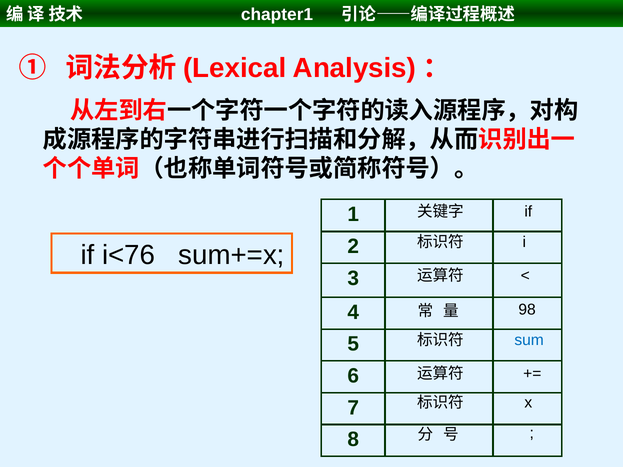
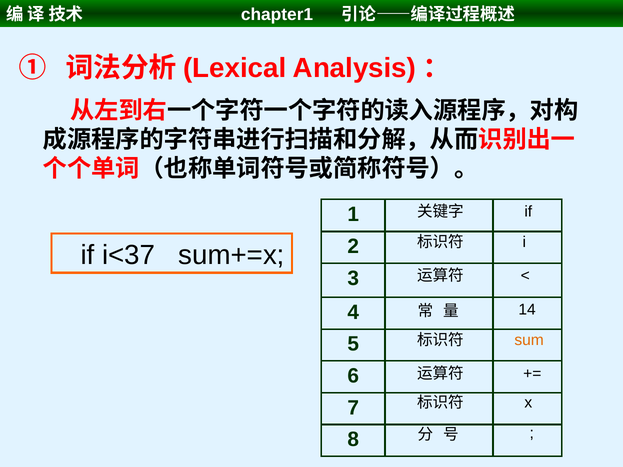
i<76: i<76 -> i<37 (129, 255)
98: 98 -> 14 (527, 310)
sum colour: blue -> orange (529, 340)
